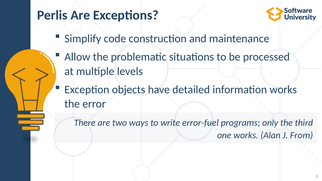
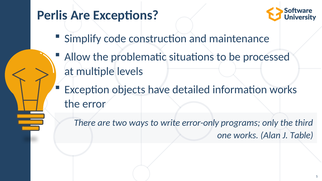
error-fuel: error-fuel -> error-only (200, 123)
From: From -> Table (302, 135)
